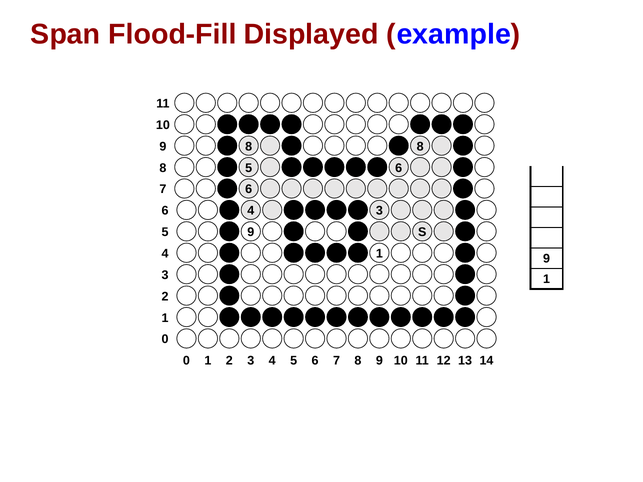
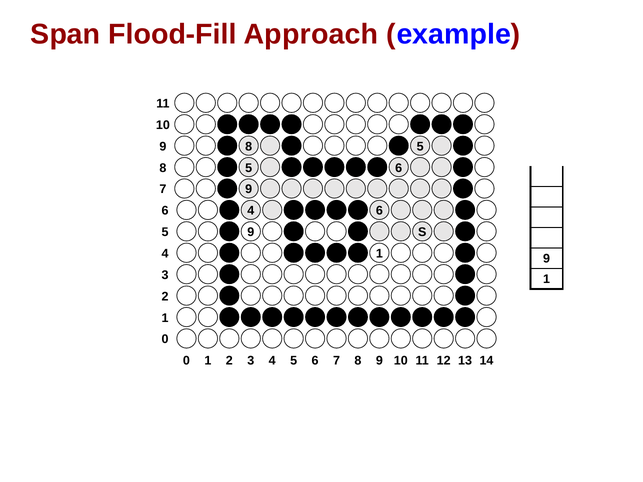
Displayed: Displayed -> Approach (311, 34)
9 8 8: 8 -> 5 (420, 147)
7 6: 6 -> 9 (249, 189)
4 3: 3 -> 6 (379, 211)
